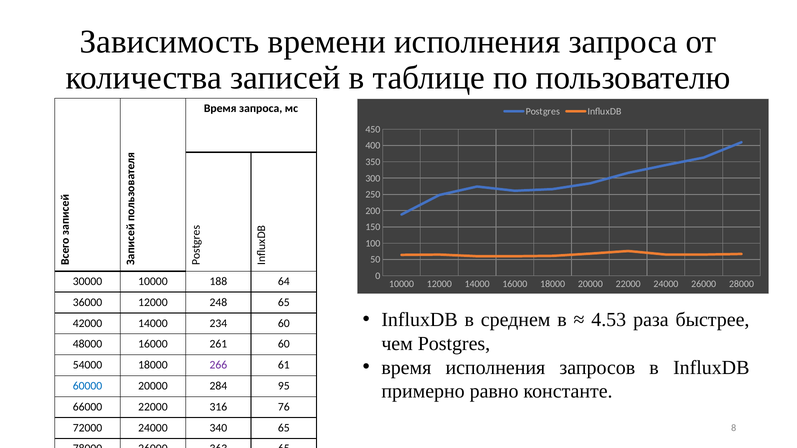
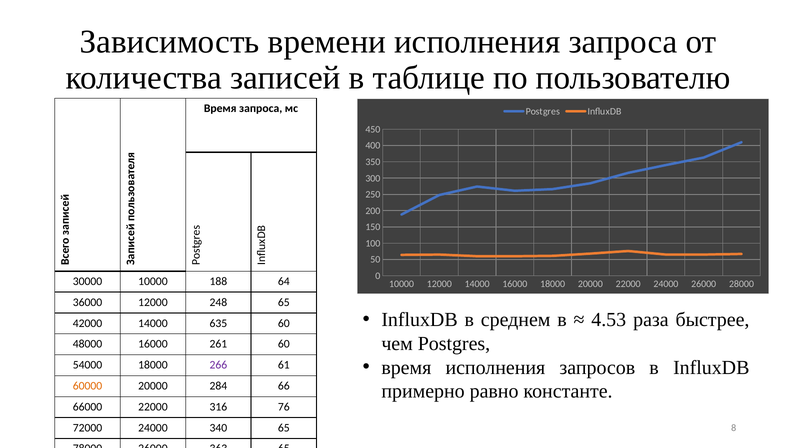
234: 234 -> 635 (218, 323)
60000 colour: blue -> orange (87, 386)
95: 95 -> 66 (284, 386)
